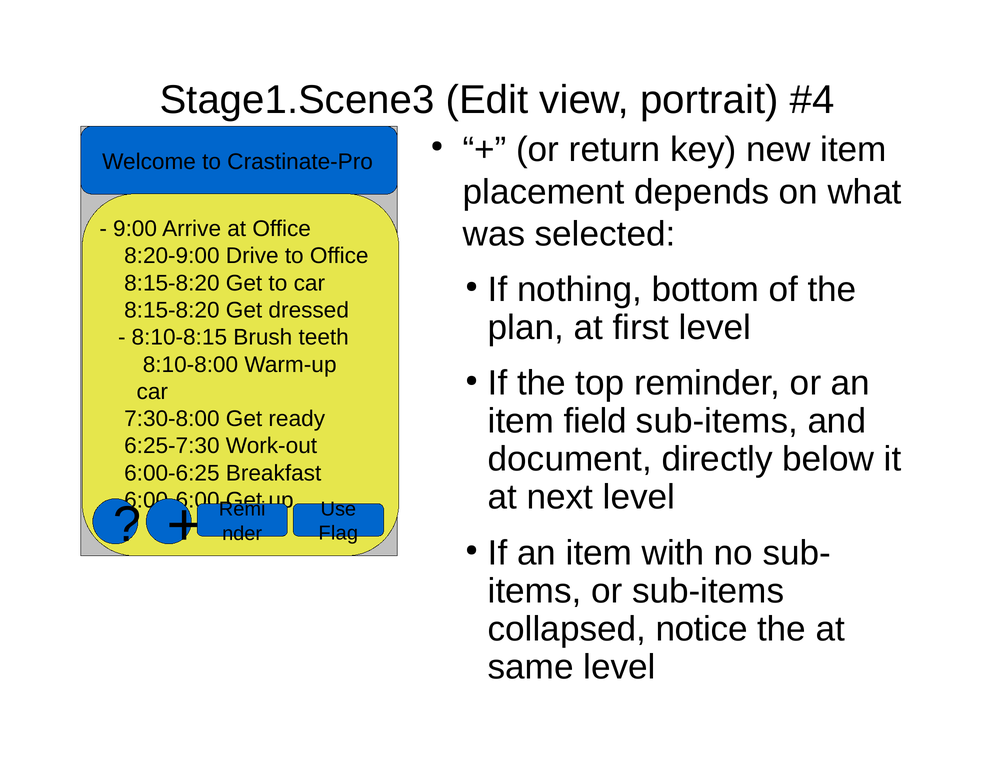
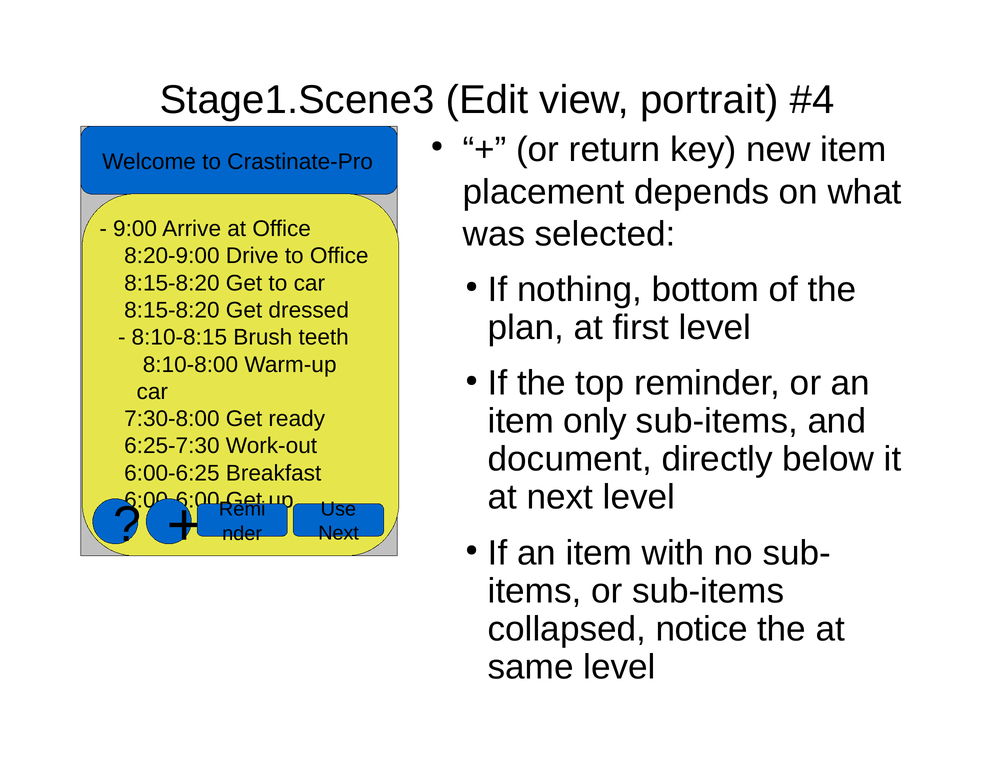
field: field -> only (595, 421)
Flag: Flag -> Next (338, 533)
